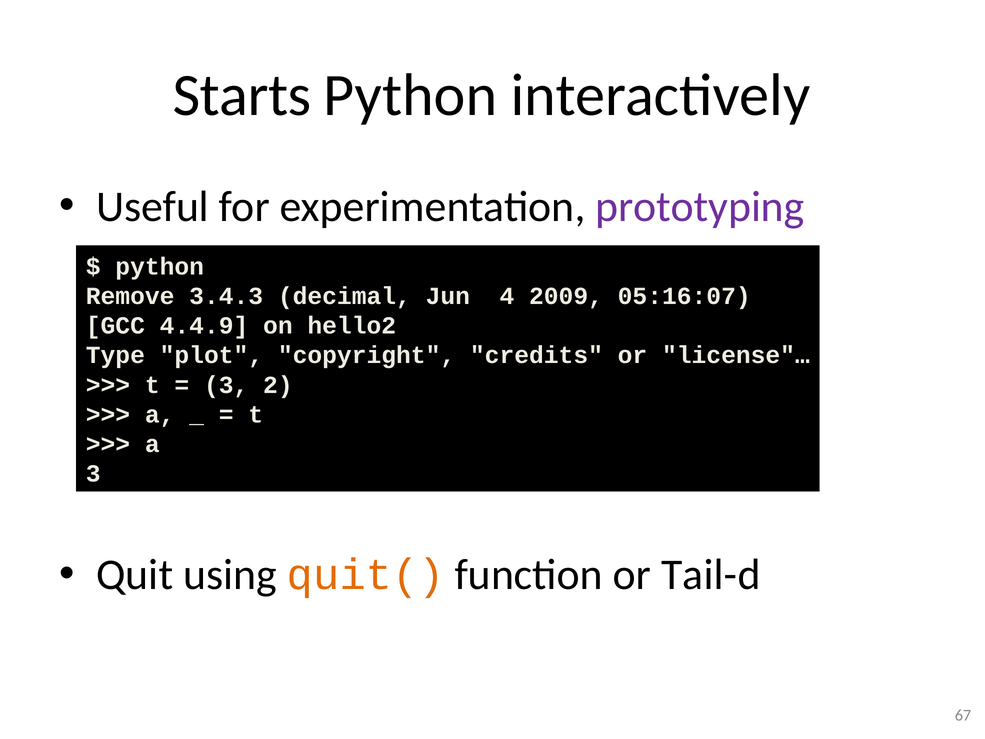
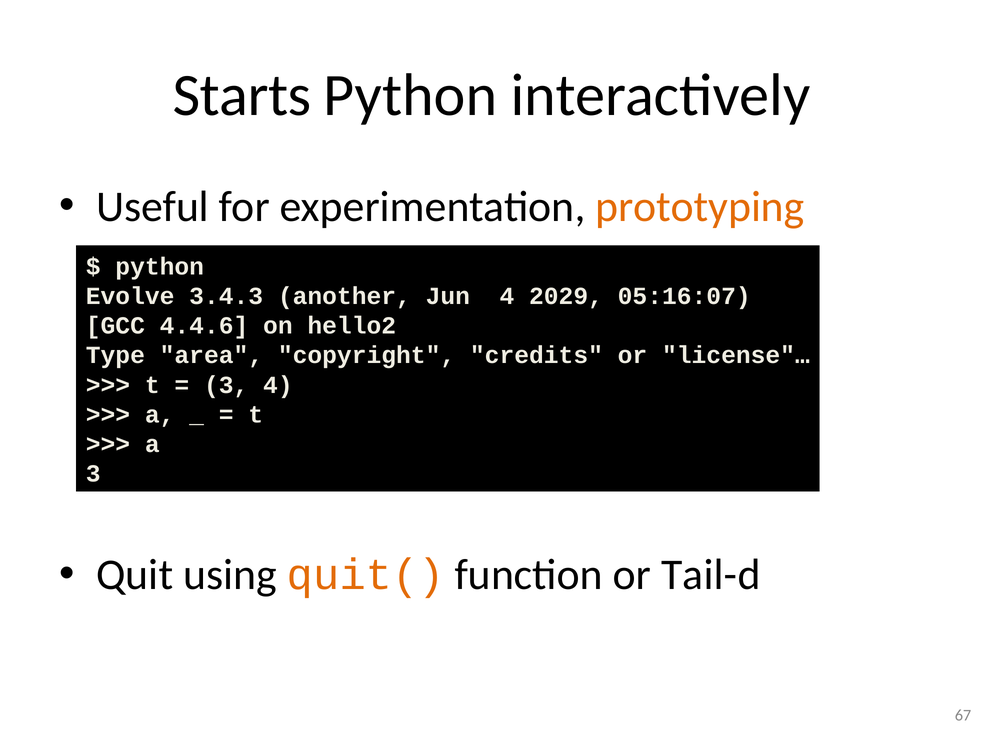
prototyping colour: purple -> orange (700, 207)
Remove: Remove -> Evolve (130, 296)
decimal: decimal -> another (344, 296)
2009: 2009 -> 2029 (566, 296)
4.4.9: 4.4.9 -> 4.4.6 (204, 326)
plot: plot -> area (211, 355)
3 2: 2 -> 4 (278, 385)
